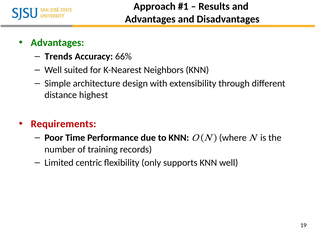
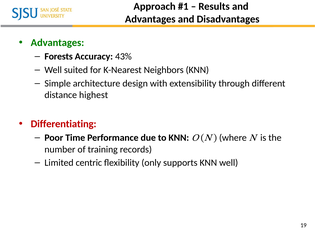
Trends: Trends -> Forests (59, 57)
66%: 66% -> 43% (123, 57)
Requirements: Requirements -> Differentiating (64, 124)
